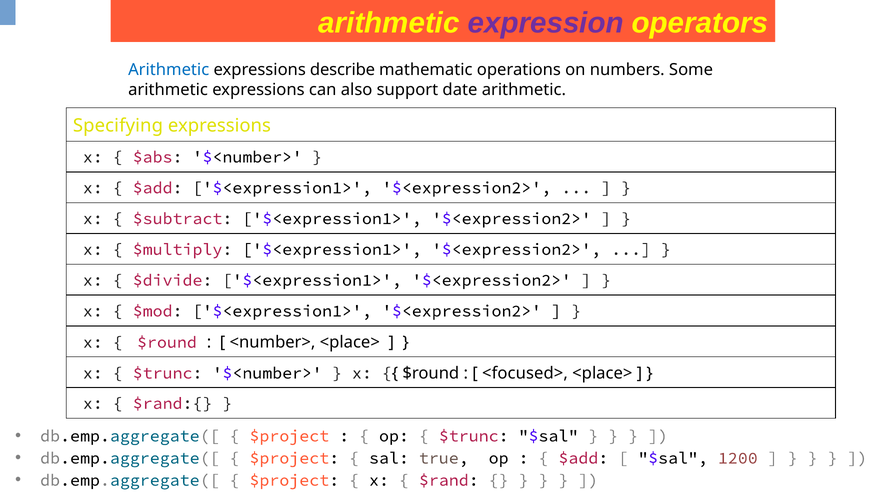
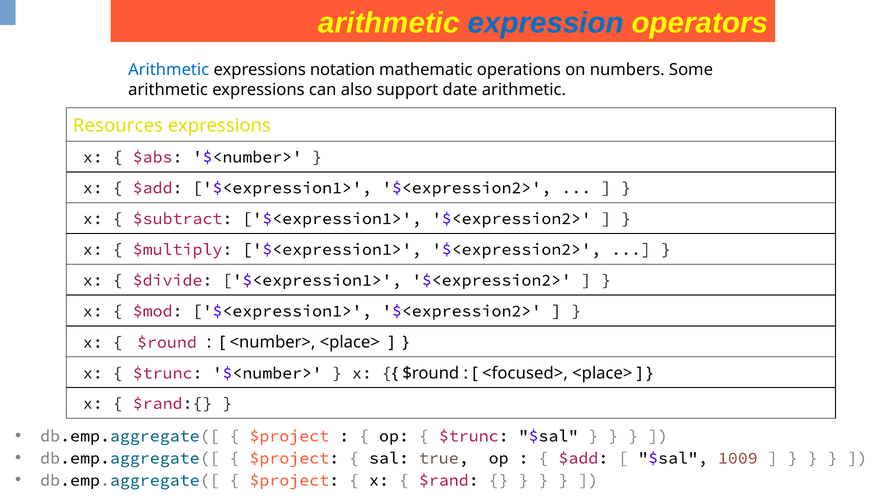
expression colour: purple -> blue (546, 23)
describe: describe -> notation (343, 70)
Specifying: Specifying -> Resources (118, 126)
1200: 1200 -> 1009 (738, 458)
